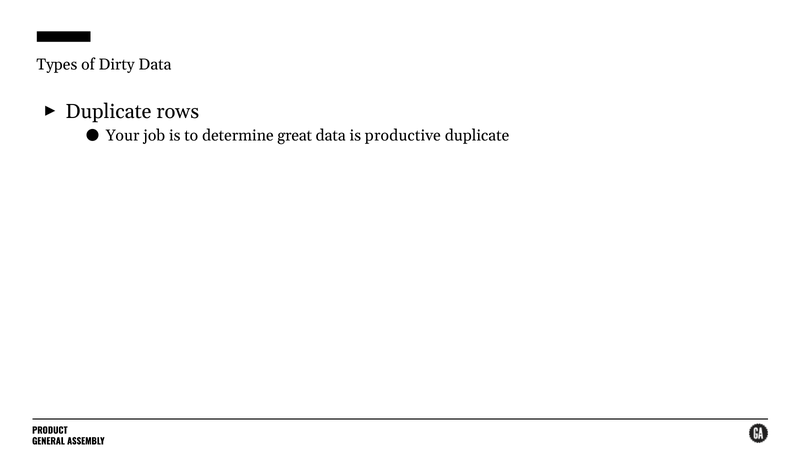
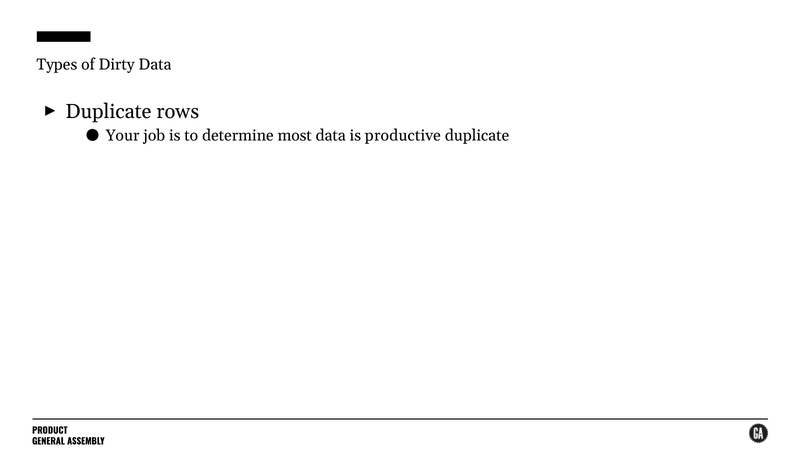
great: great -> most (295, 136)
